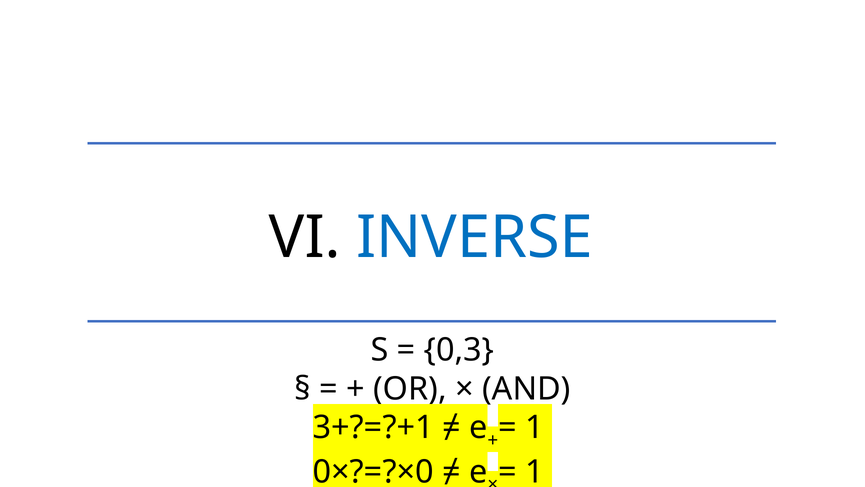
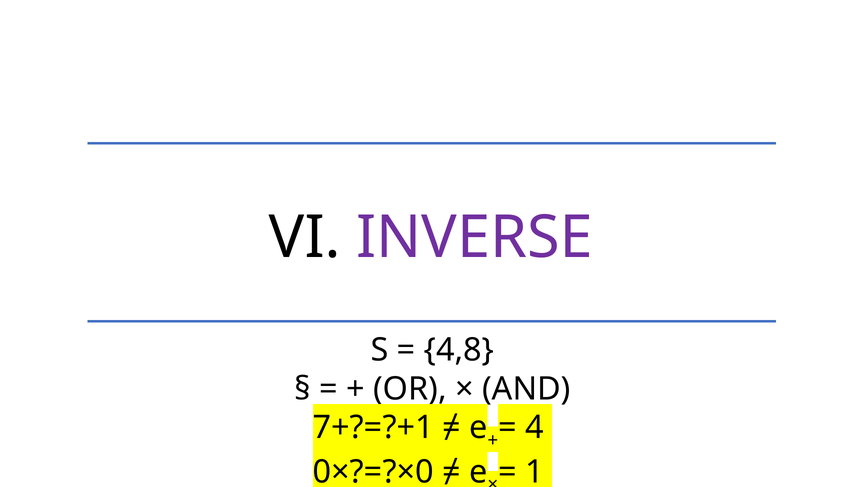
INVERSE colour: blue -> purple (475, 238)
0,3: 0,3 -> 4,8 (459, 350)
3+?=?+1: 3+?=?+1 -> 7+?=?+1 (373, 427)
1: 1 -> 4 (534, 427)
